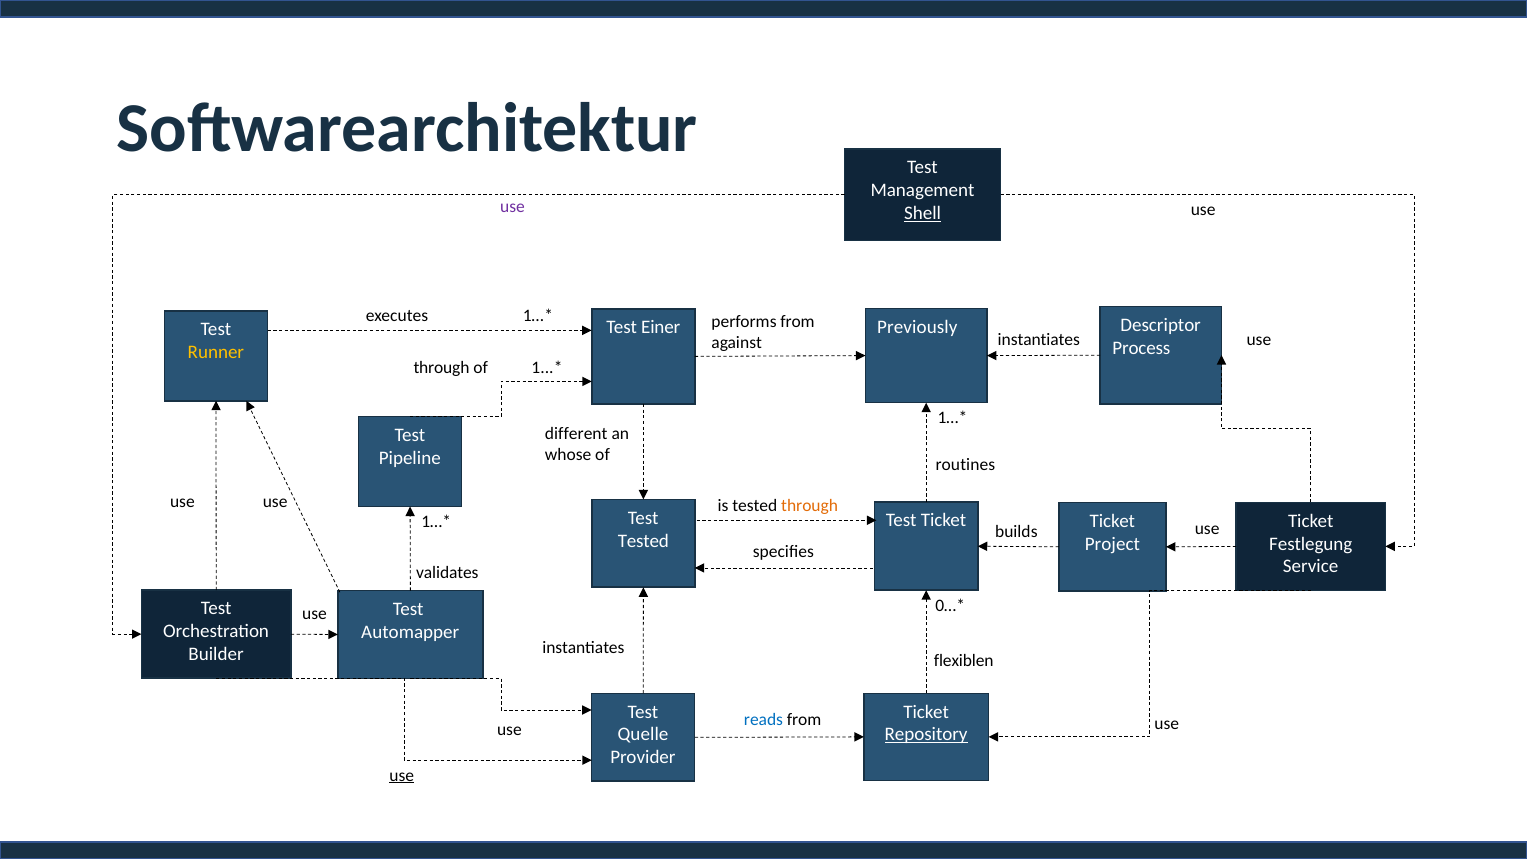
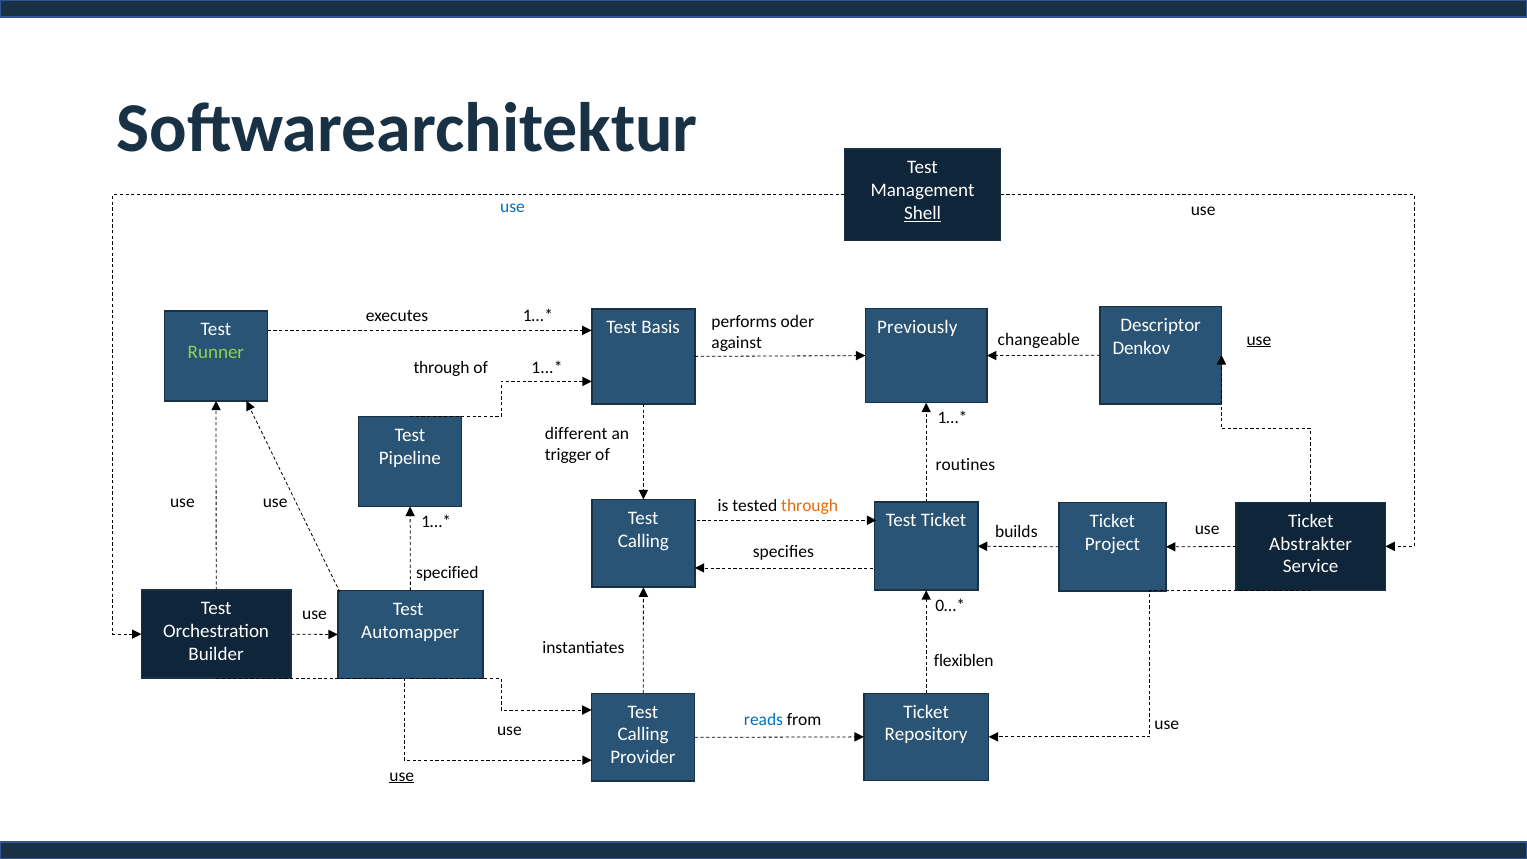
use colour: purple -> blue (513, 207)
performs from: from -> oder (797, 322)
Einer: Einer -> Basis (661, 327)
use underline: none -> present (1259, 339)
instantiates: instantiates -> changeable (1039, 339)
Process: Process -> Denkov (1141, 348)
Runner colour: yellow -> light green (216, 352)
whose: whose -> trigger (568, 455)
Tested: Tested -> Calling (643, 541)
Festlegung: Festlegung -> Abstrakter (1311, 544)
validates: validates -> specified (447, 573)
Quelle: Quelle -> Calling (643, 735)
Repository underline: present -> none (926, 735)
